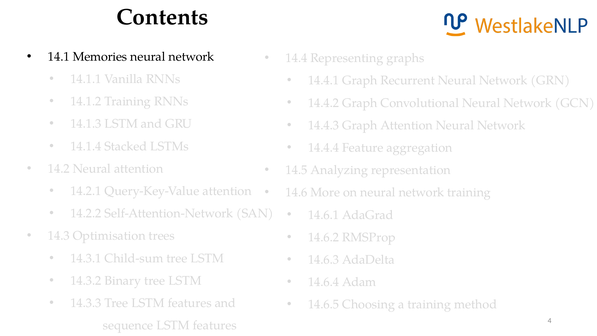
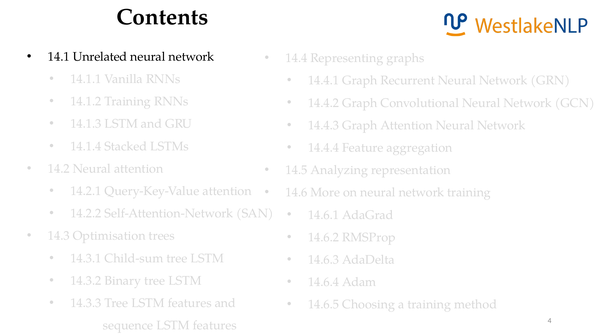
Memories: Memories -> Unrelated (100, 57)
